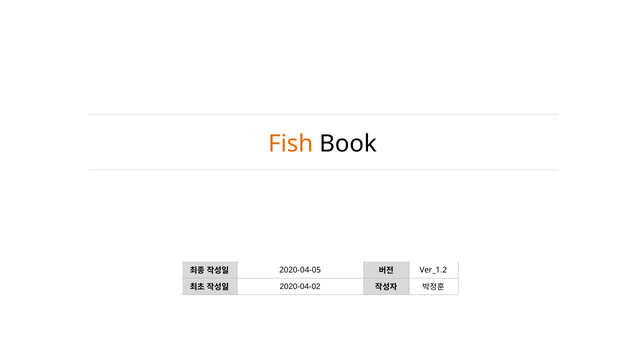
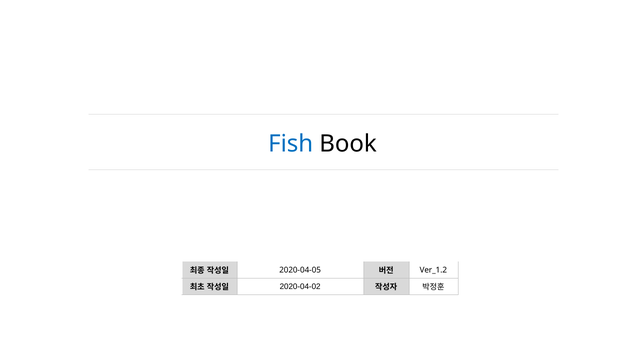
Fish colour: orange -> blue (291, 144)
